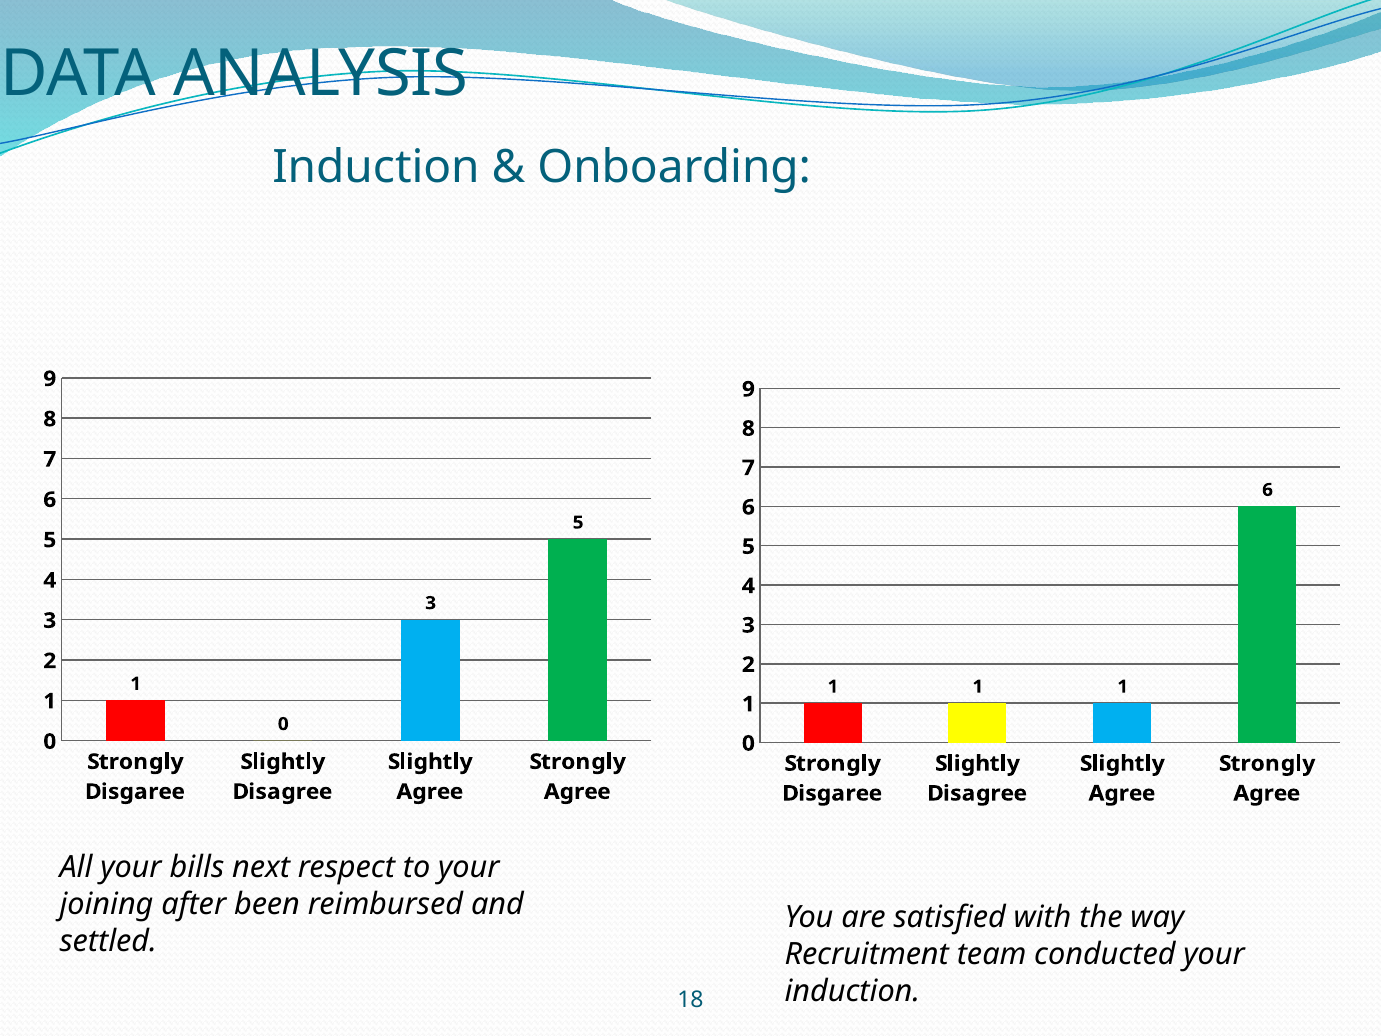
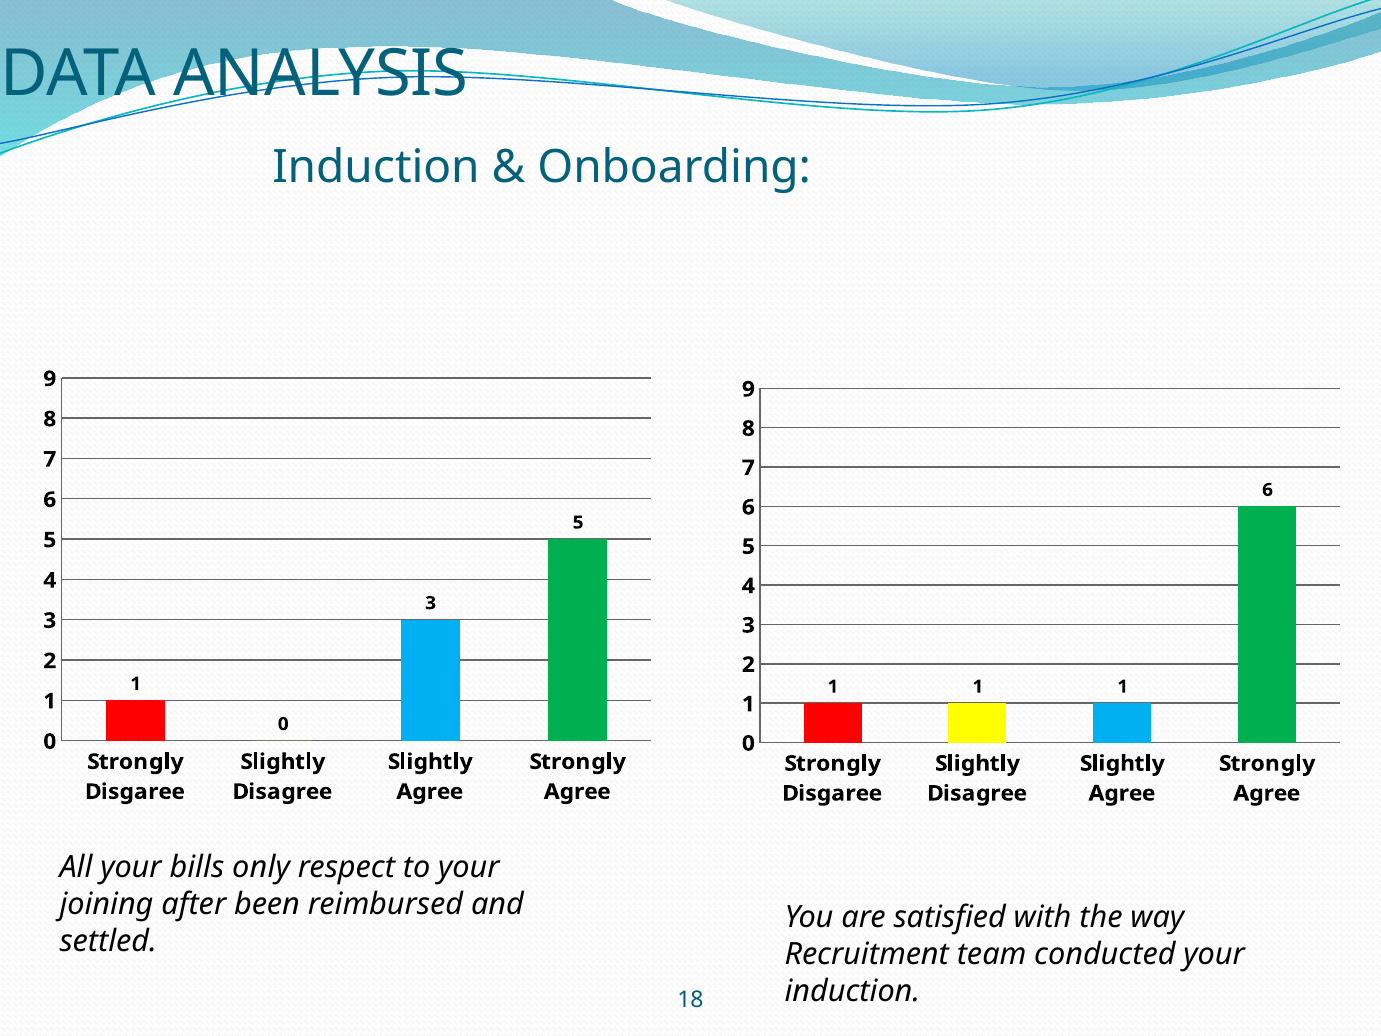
next: next -> only (261, 867)
